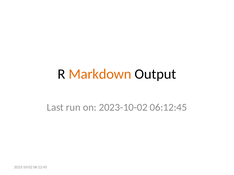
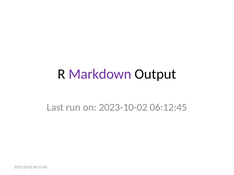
Markdown colour: orange -> purple (100, 74)
